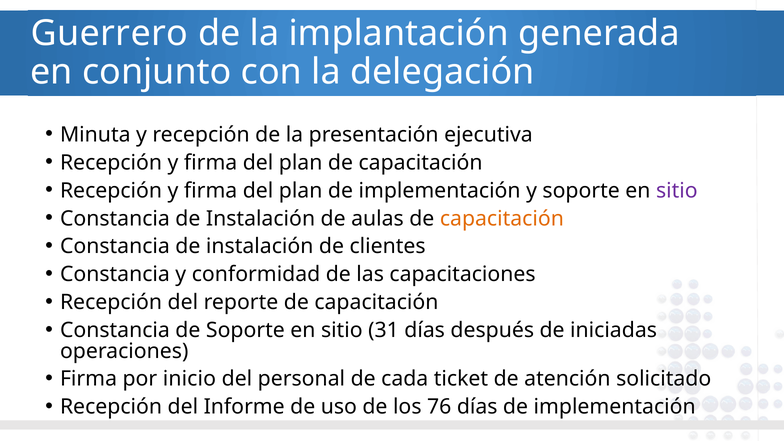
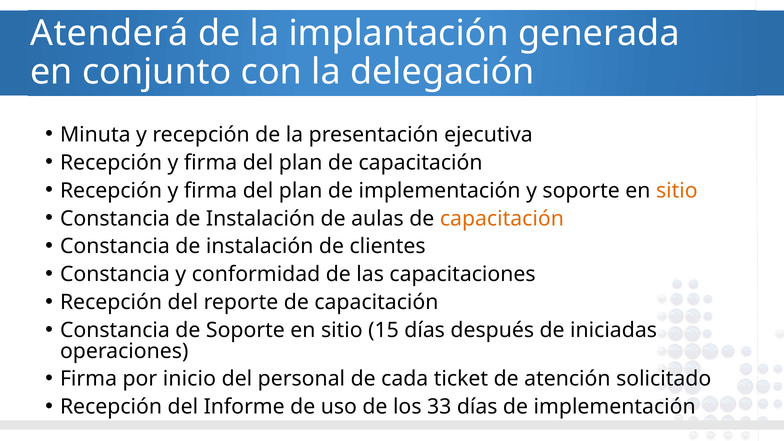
Guerrero: Guerrero -> Atenderá (109, 33)
sitio colour: purple -> orange (677, 191)
31: 31 -> 15 (384, 330)
76: 76 -> 33 (439, 407)
